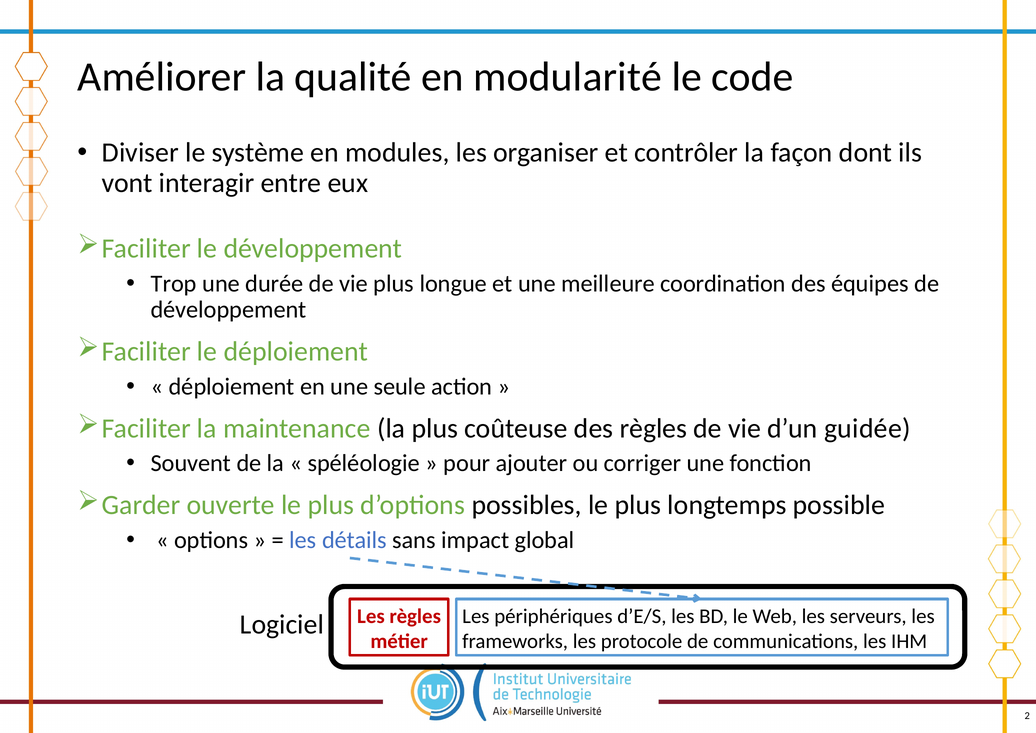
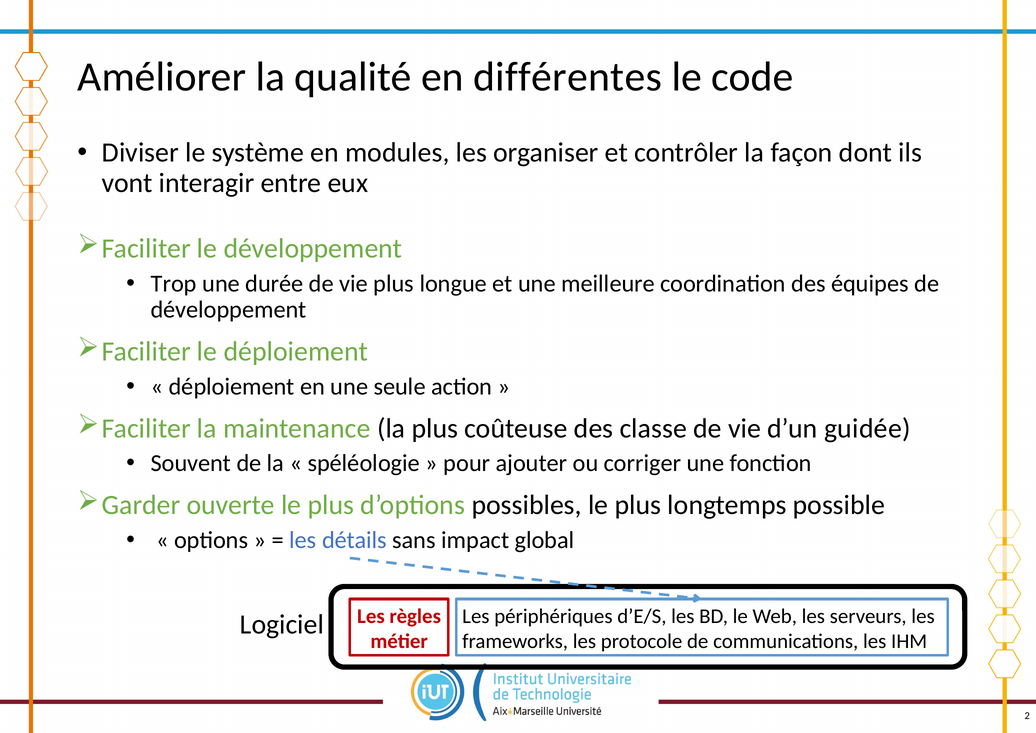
modularité: modularité -> différentes (568, 77)
des règles: règles -> classe (653, 428)
